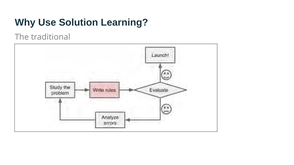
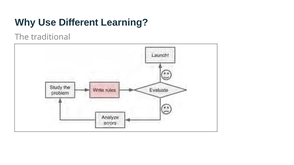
Solution: Solution -> Different (79, 23)
